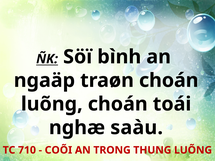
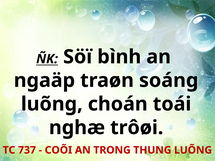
traøn choán: choán -> soáng (169, 81)
saàu: saàu -> trôøi (137, 128)
710: 710 -> 737 (27, 150)
